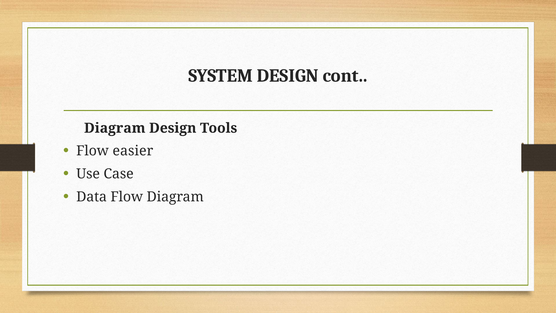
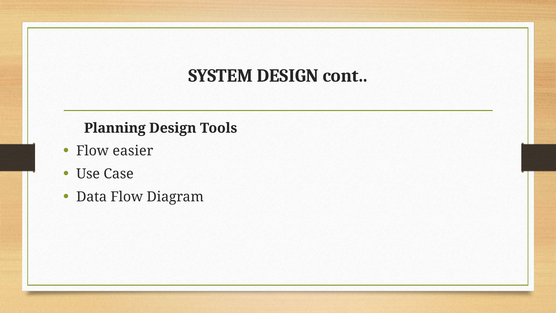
Diagram: Diagram -> Planning (115, 128)
